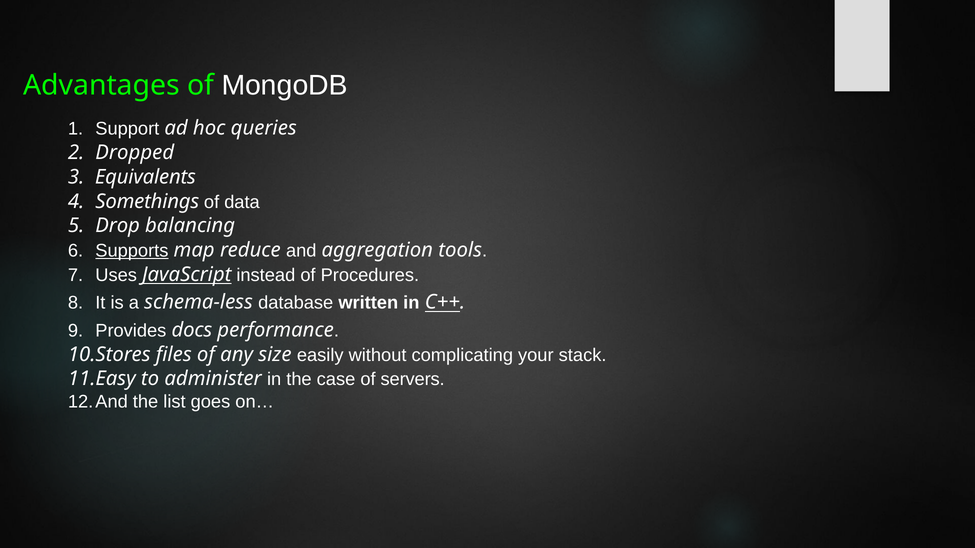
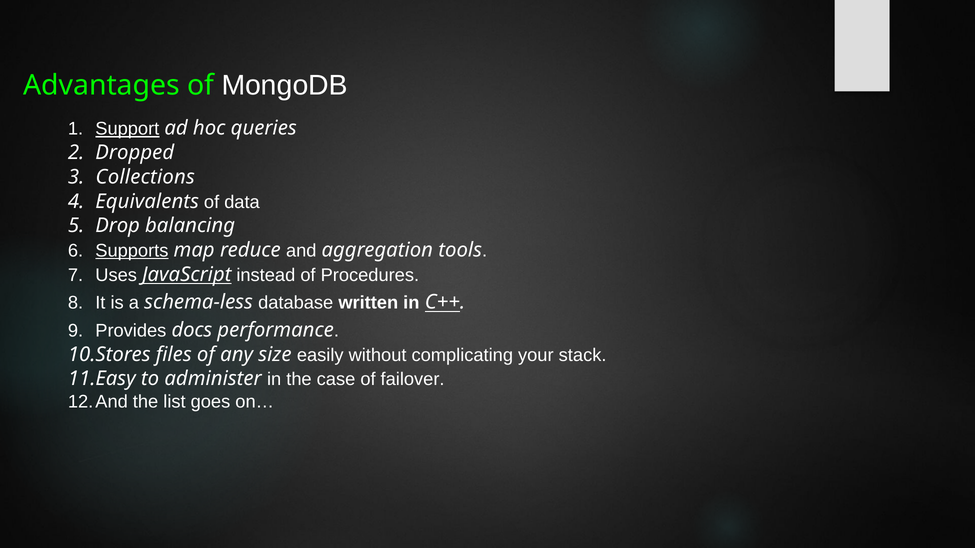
Support underline: none -> present (127, 129)
Equivalents: Equivalents -> Collections (145, 177)
Somethings: Somethings -> Equivalents (147, 201)
servers: servers -> failover (413, 380)
